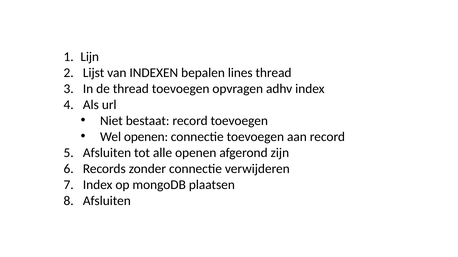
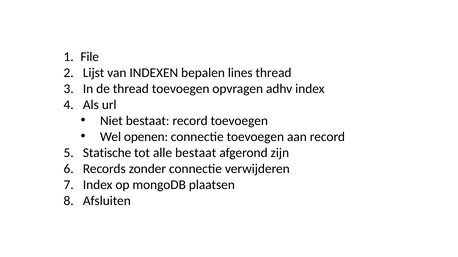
Lijn: Lijn -> File (90, 57)
Afsluiten: Afsluiten -> Statische (107, 153)
alle openen: openen -> bestaat (196, 153)
